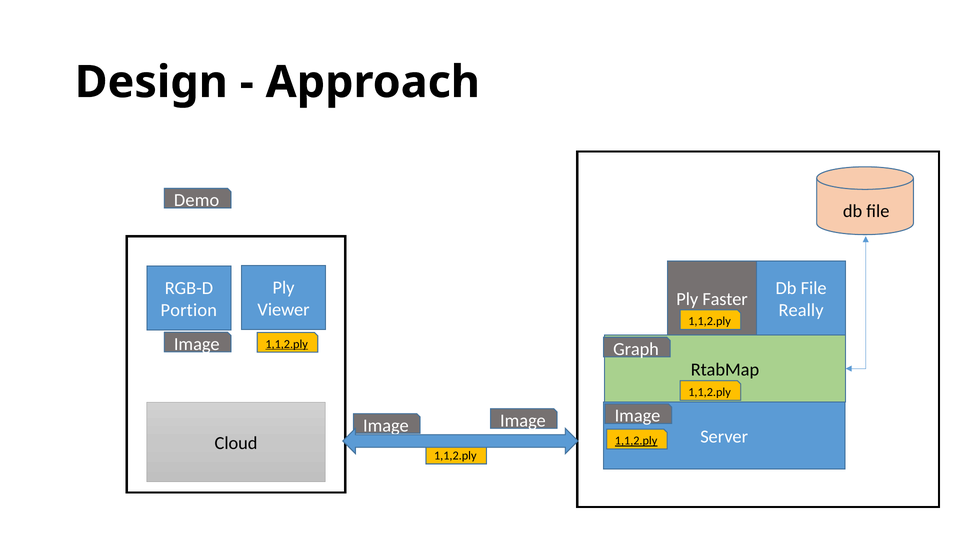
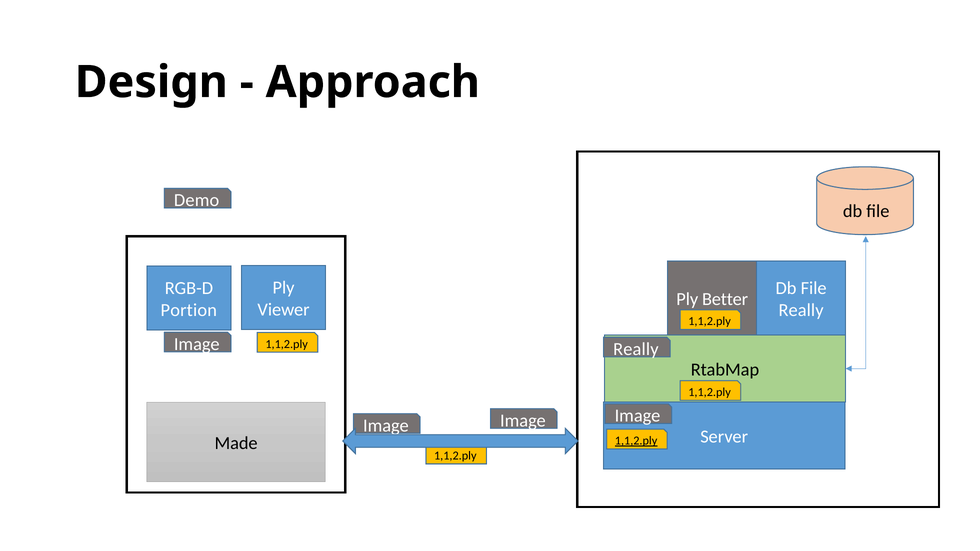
Faster: Faster -> Better (725, 299)
1,1,2.ply underline: present -> none (287, 344)
Graph: Graph -> Really (636, 349)
Cloud: Cloud -> Made (236, 443)
